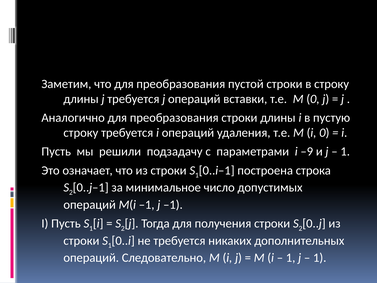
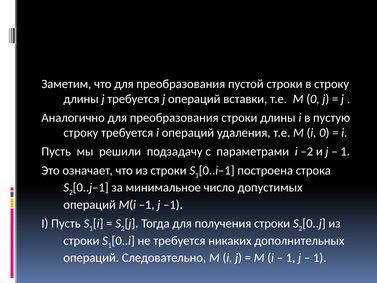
–9: –9 -> –2 (307, 151)
